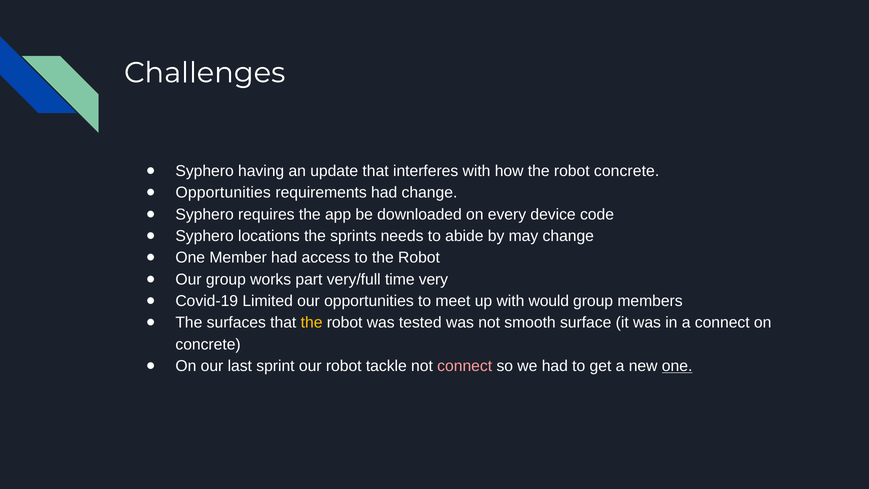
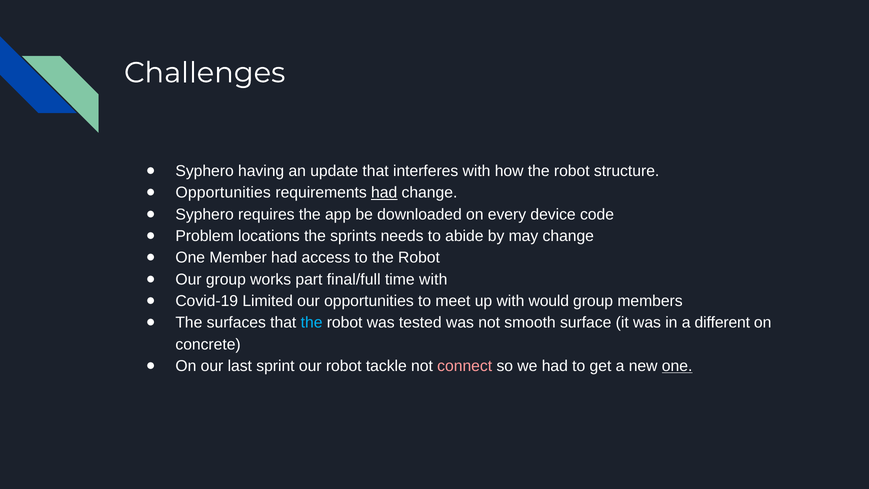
robot concrete: concrete -> structure (627, 171)
had underline: none -> present (384, 193)
Syphero: Syphero -> Problem (205, 236)
very/full: very/full -> final/full (354, 279)
time very: very -> with (433, 279)
the colour: yellow -> light blue (312, 323)
a connect: connect -> different (722, 323)
